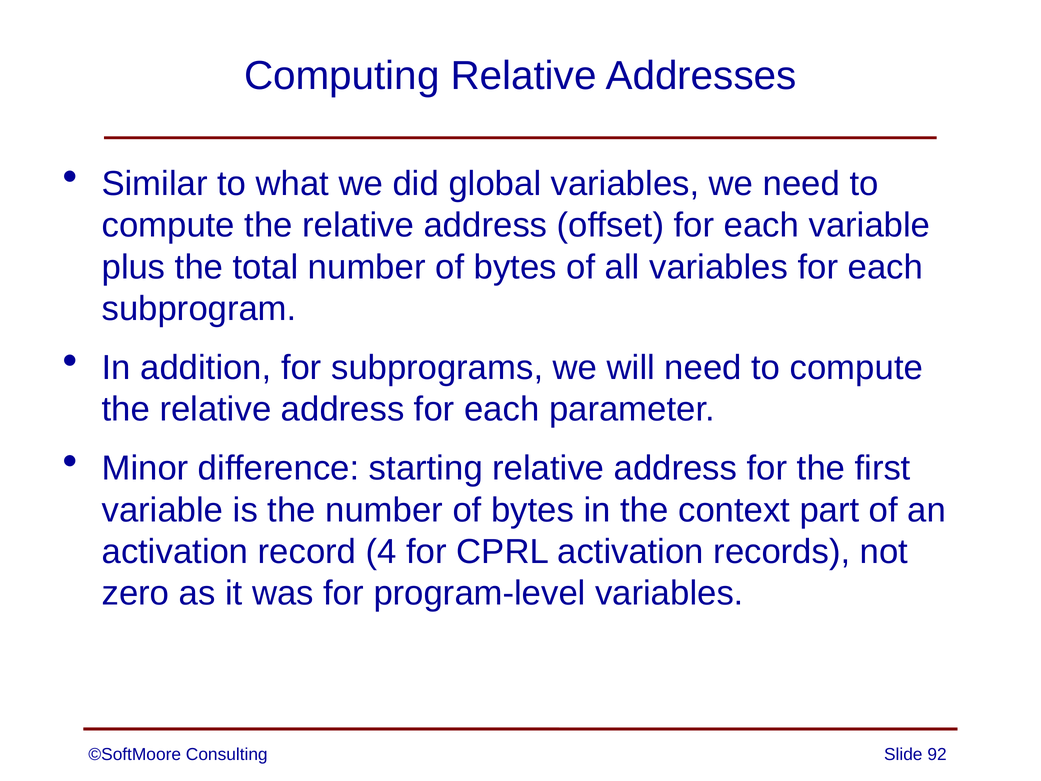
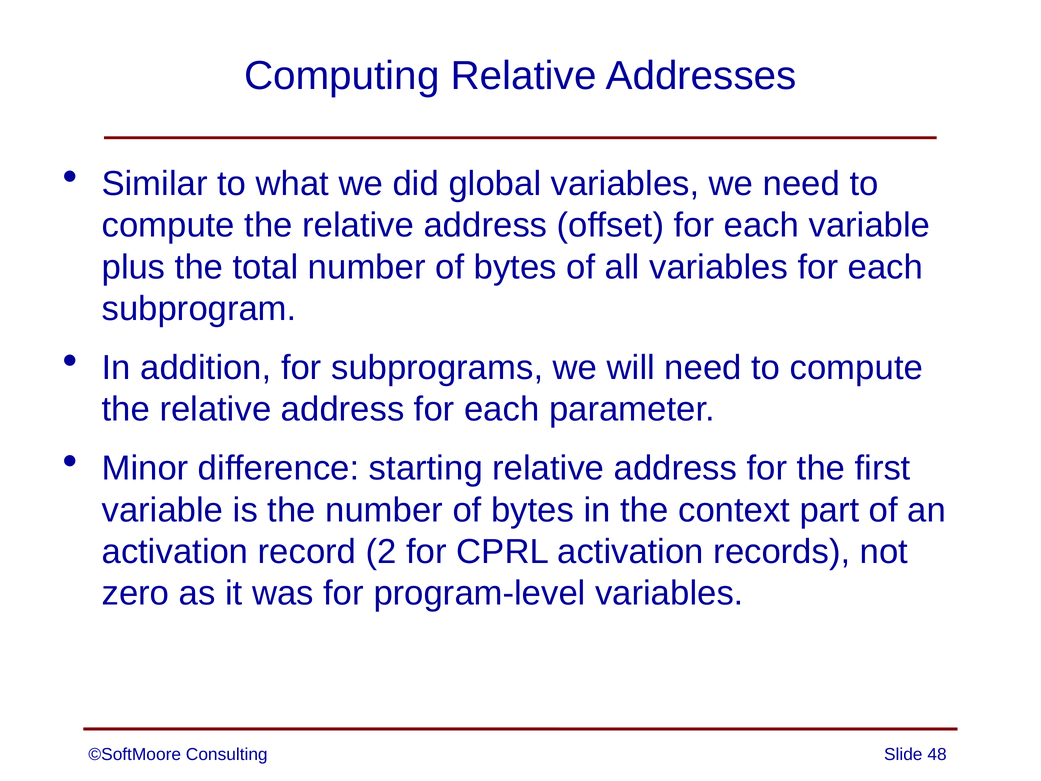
4: 4 -> 2 (381, 552)
92: 92 -> 48 (937, 754)
